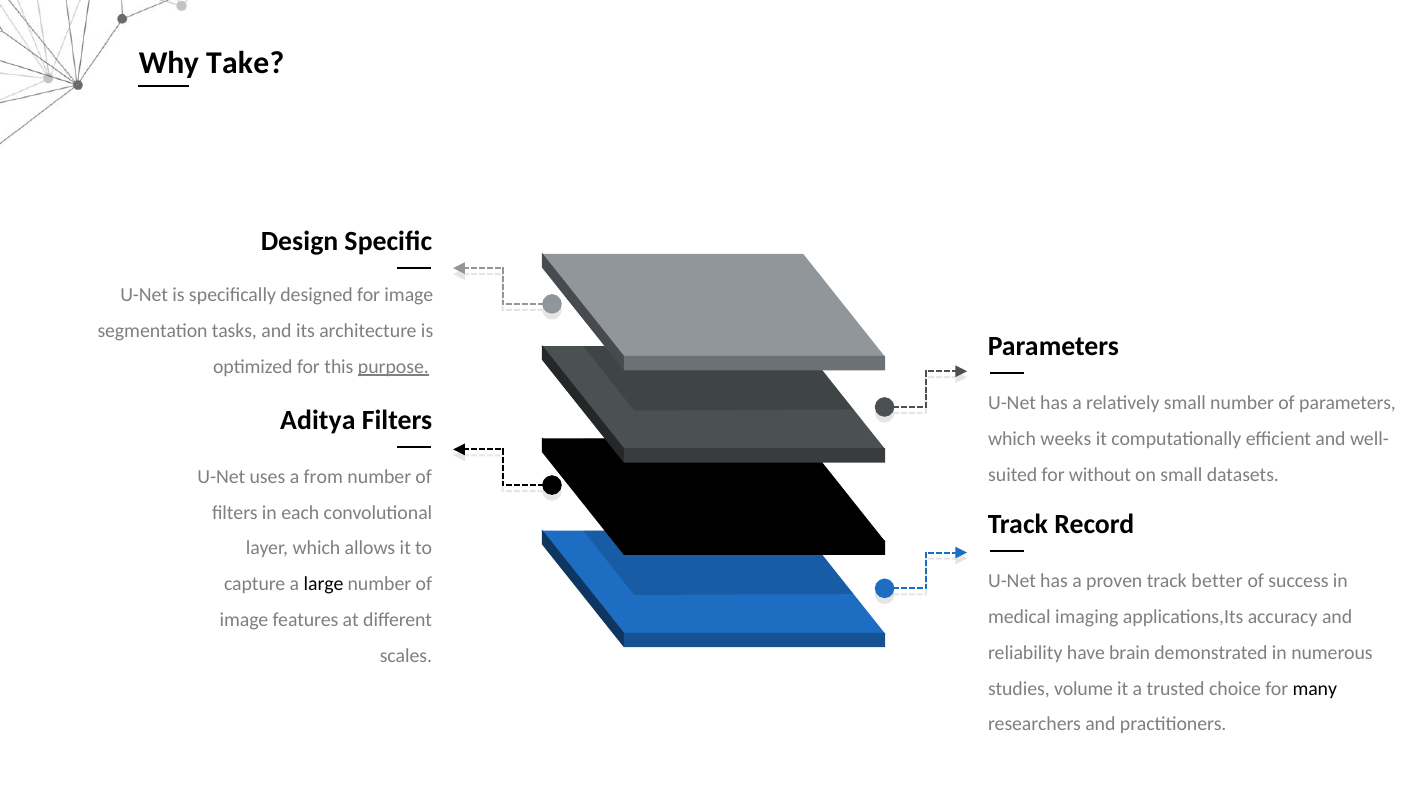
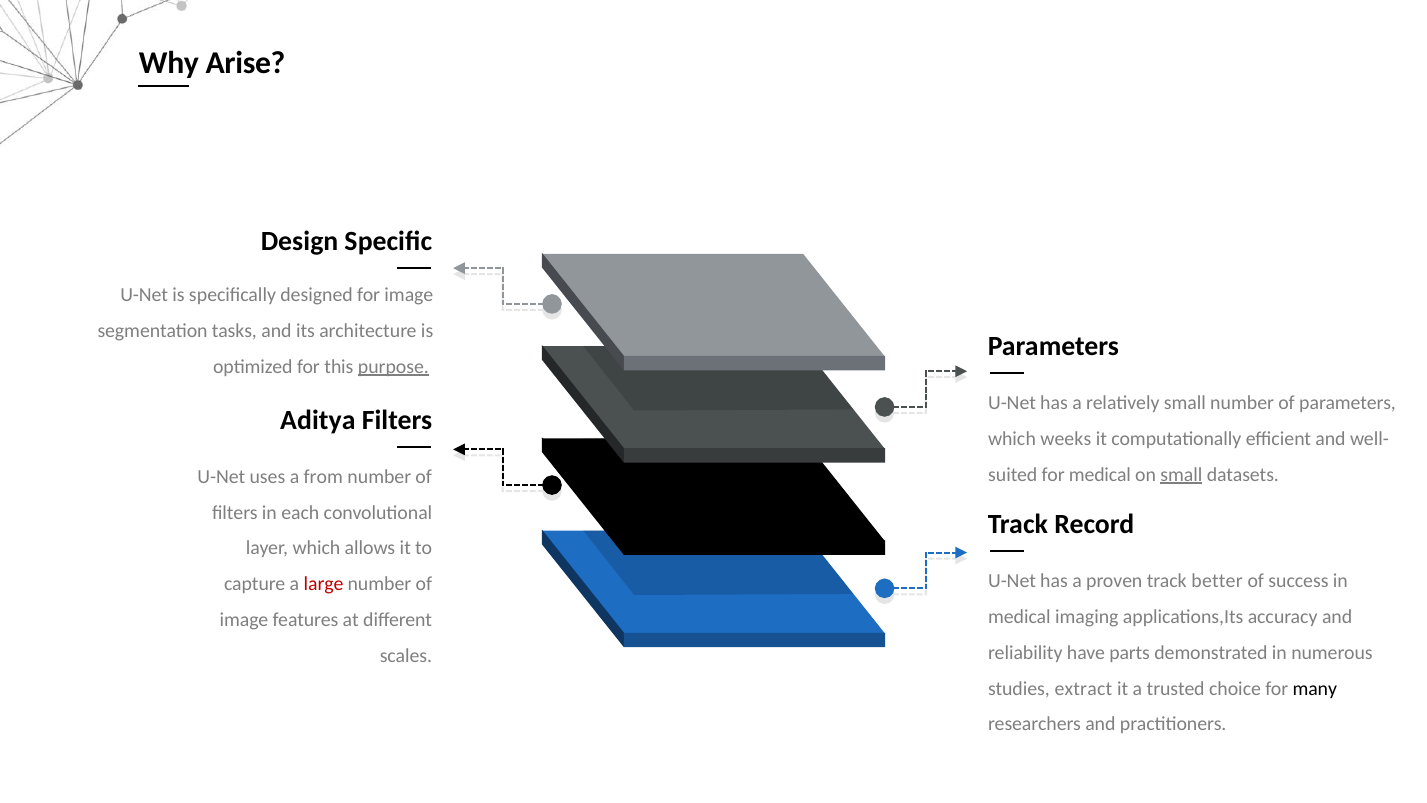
Take: Take -> Arise (246, 63)
for without: without -> medical (1100, 474)
small underline: none -> present (1181, 474)
large colour: black -> red (324, 584)
brain: brain -> parts (1130, 653)
volume: volume -> extract (1083, 688)
